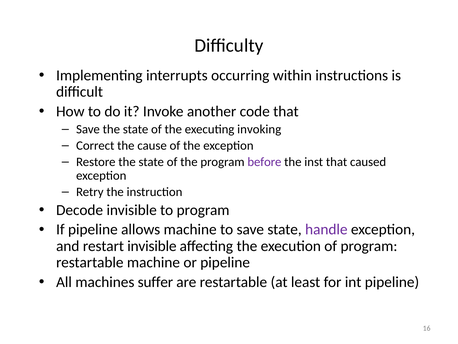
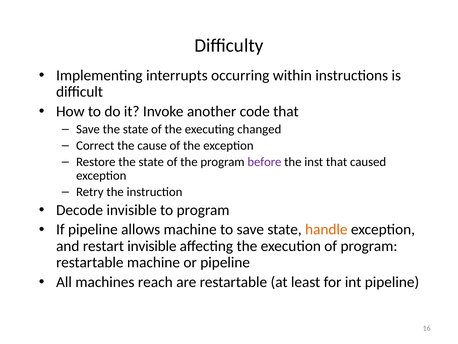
invoking: invoking -> changed (259, 129)
handle colour: purple -> orange (326, 229)
suffer: suffer -> reach (155, 282)
